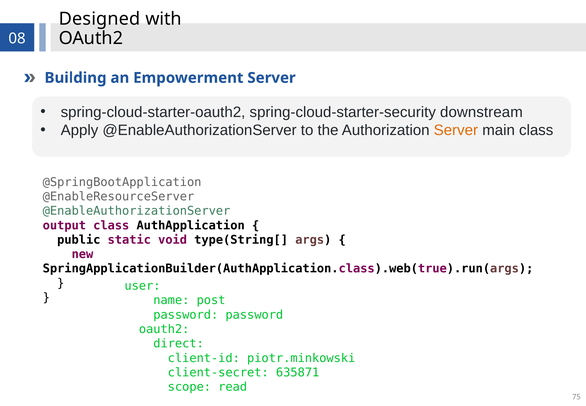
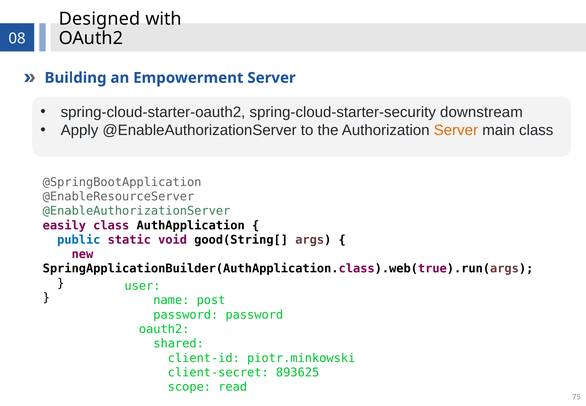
output: output -> easily (64, 225)
public colour: black -> blue (79, 240)
type(String[: type(String[ -> good(String[ (241, 240)
direct: direct -> shared (179, 343)
635871: 635871 -> 893625 (298, 372)
